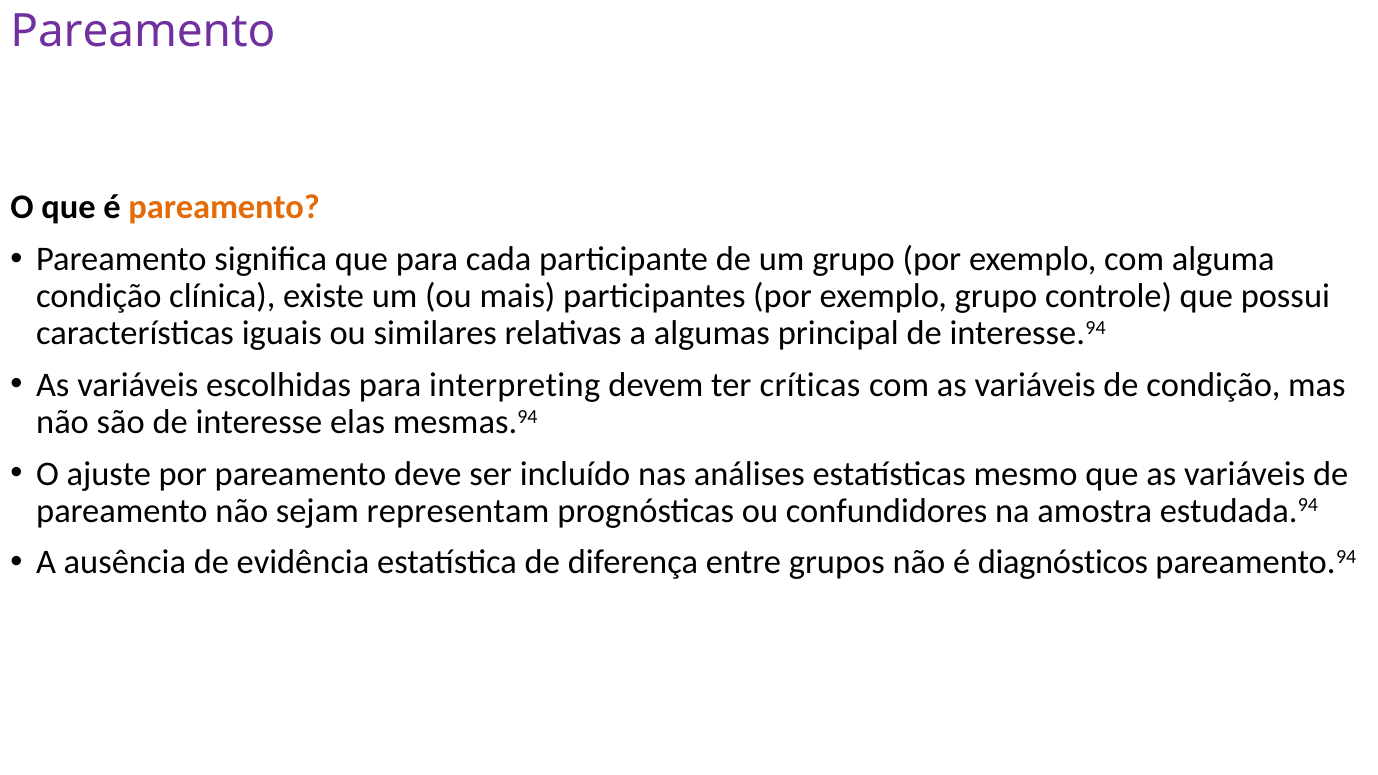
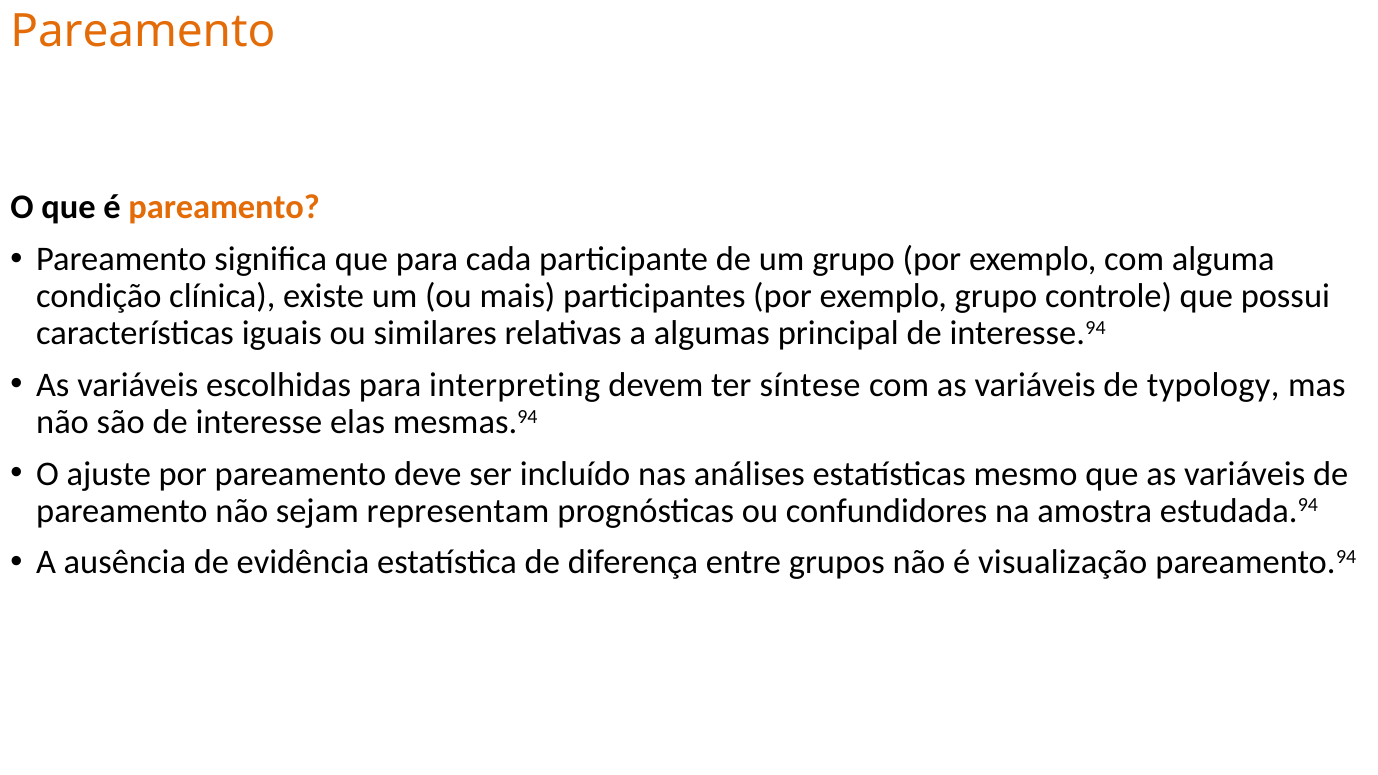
Pareamento colour: purple -> orange (143, 32)
críticas: críticas -> síntese (810, 385)
de condição: condição -> typology (1213, 385)
diagnósticos: diagnósticos -> visualização (1063, 563)
